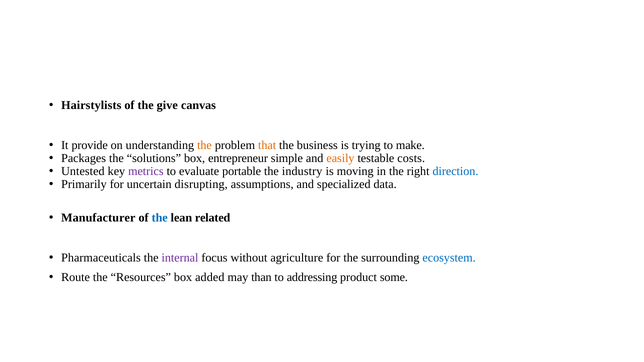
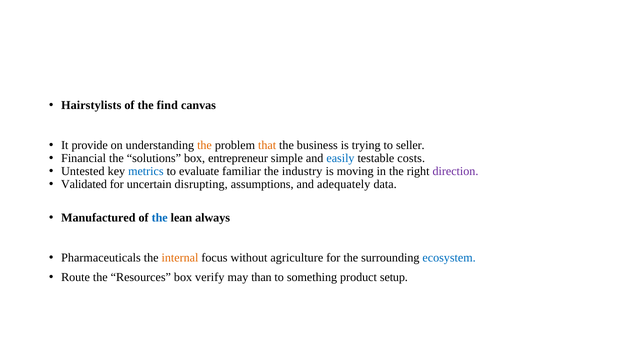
give: give -> find (167, 105)
make: make -> seller (410, 145)
Packages: Packages -> Financial (84, 158)
easily colour: orange -> blue (340, 158)
metrics colour: purple -> blue (146, 171)
portable: portable -> familiar (242, 171)
direction colour: blue -> purple (455, 171)
Primarily: Primarily -> Validated (84, 184)
specialized: specialized -> adequately (344, 184)
Manufacturer: Manufacturer -> Manufactured (98, 218)
related: related -> always (213, 218)
internal colour: purple -> orange (180, 258)
added: added -> verify (210, 278)
addressing: addressing -> something (312, 278)
some: some -> setup (394, 278)
